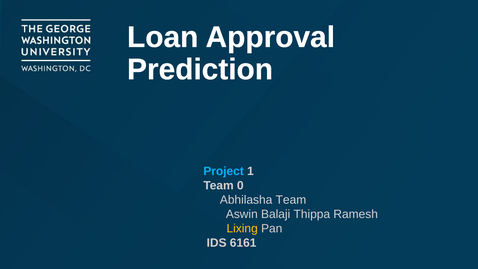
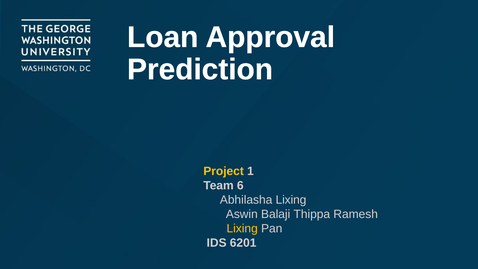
Project colour: light blue -> yellow (224, 171)
0: 0 -> 6 (240, 185)
Abhilasha Team: Team -> Lixing (291, 200)
6161: 6161 -> 6201 (243, 243)
